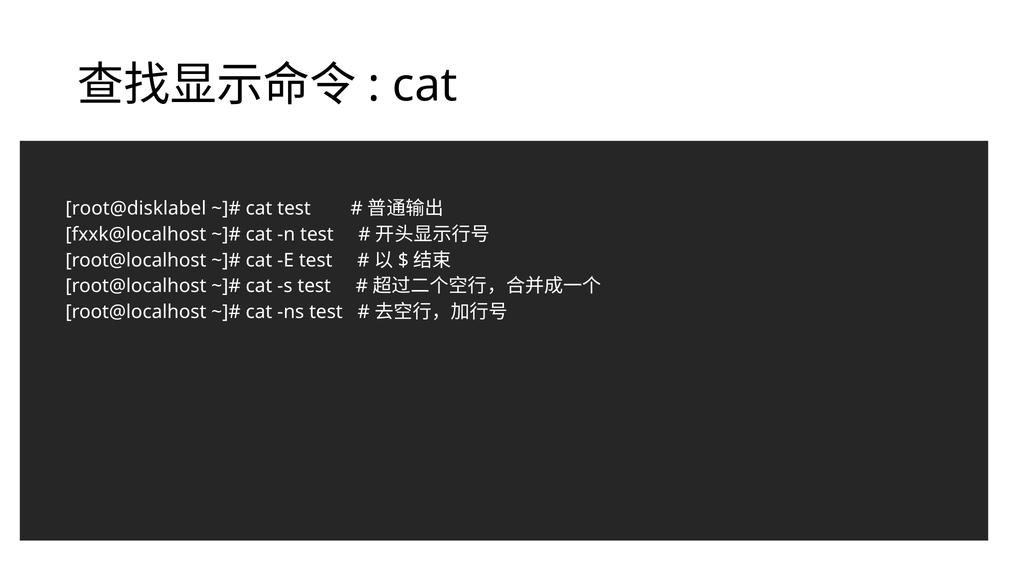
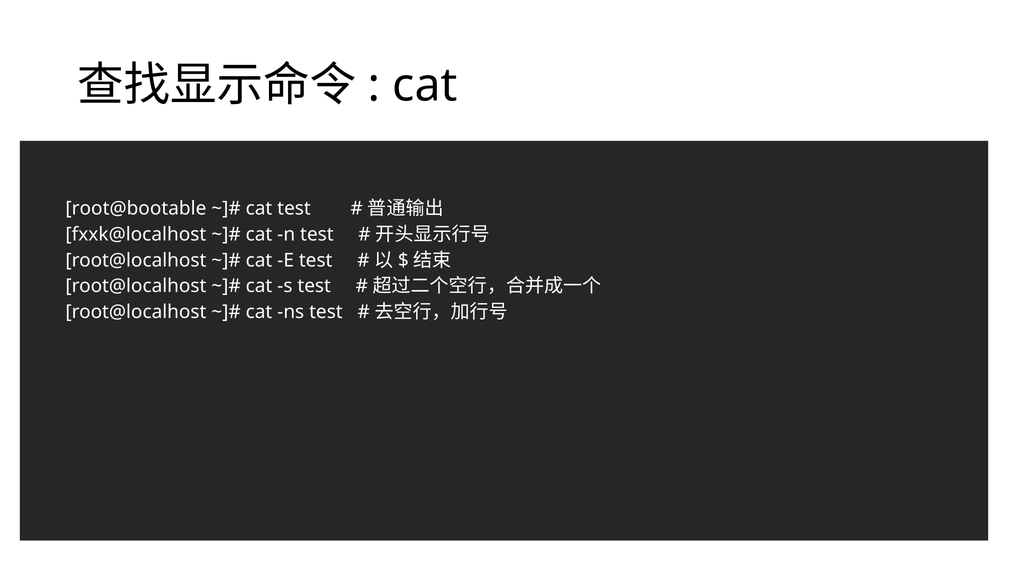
root@disklabel: root@disklabel -> root@bootable (136, 209)
